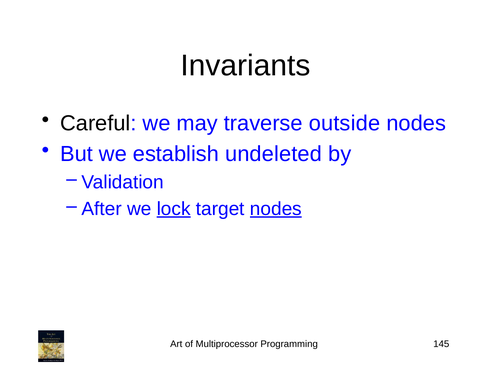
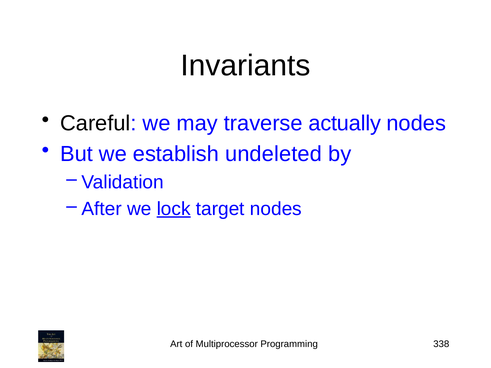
outside: outside -> actually (345, 123)
nodes underline: present -> none (276, 209)
145: 145 -> 338 (441, 344)
